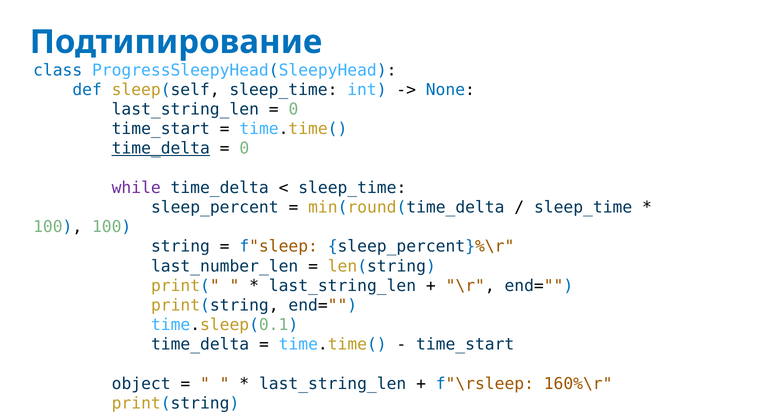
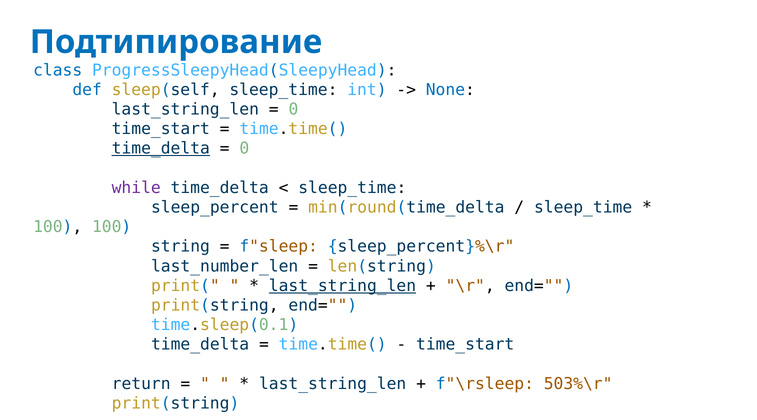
last_string_len underline: none -> present (342, 286)
object: object -> return (141, 383)
160%\r: 160%\r -> 503%\r (578, 383)
